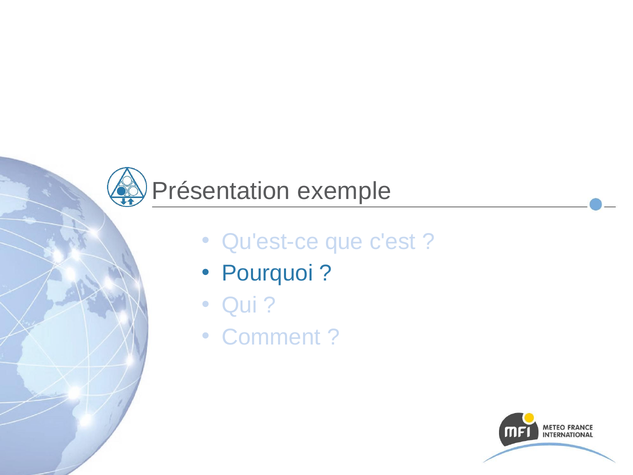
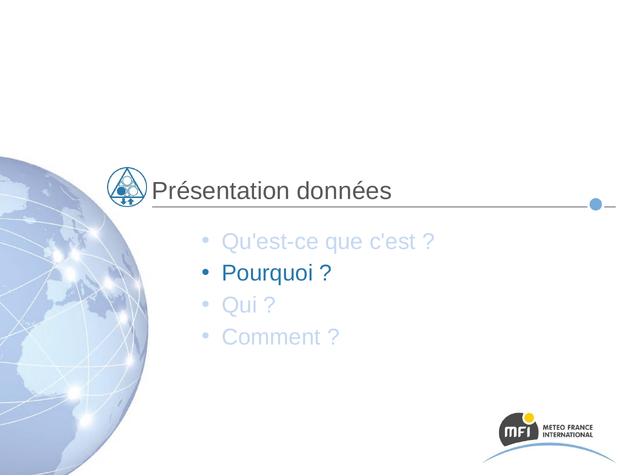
exemple: exemple -> données (344, 191)
